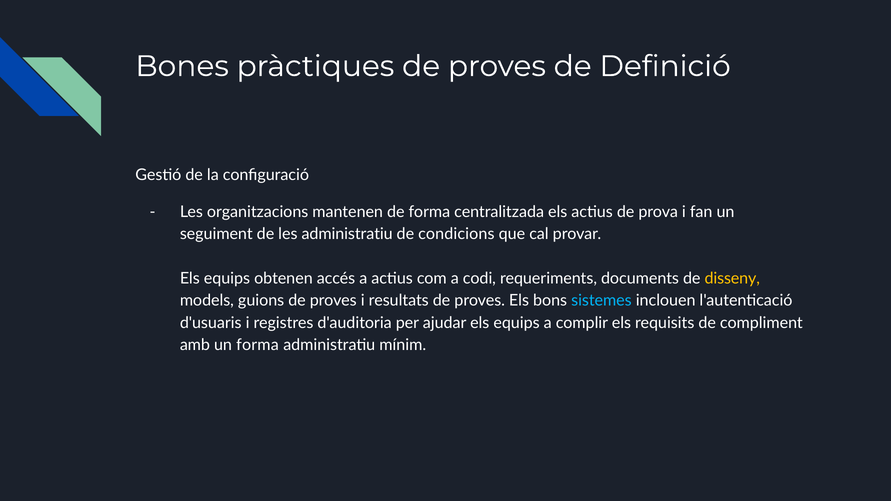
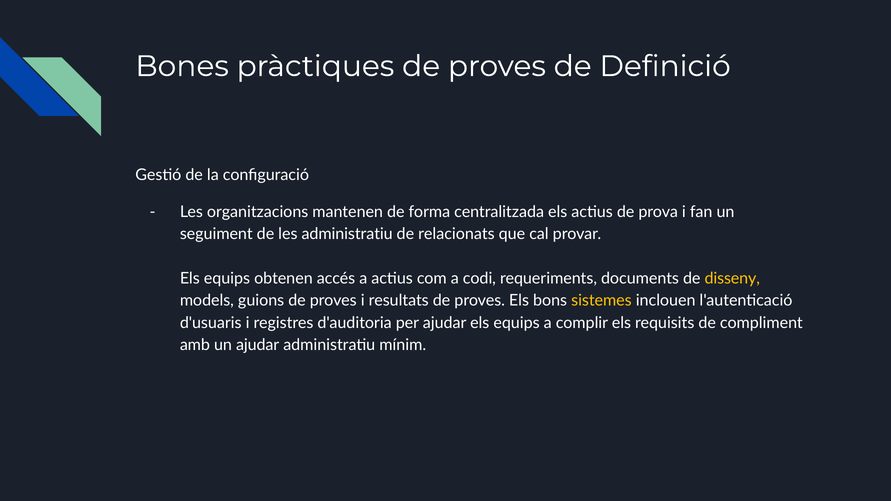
condicions: condicions -> relacionats (456, 234)
sistemes colour: light blue -> yellow (601, 301)
un forma: forma -> ajudar (258, 345)
